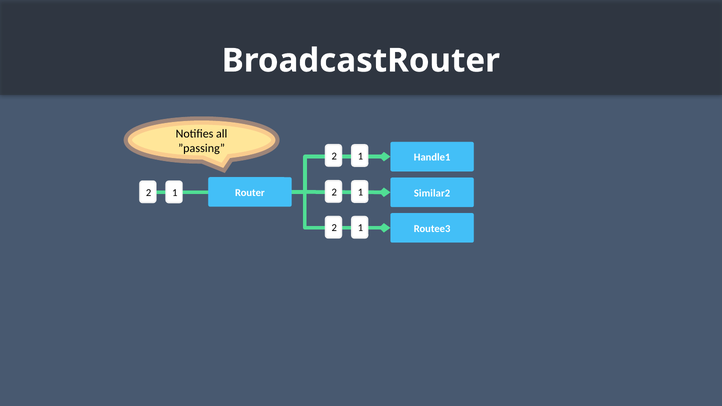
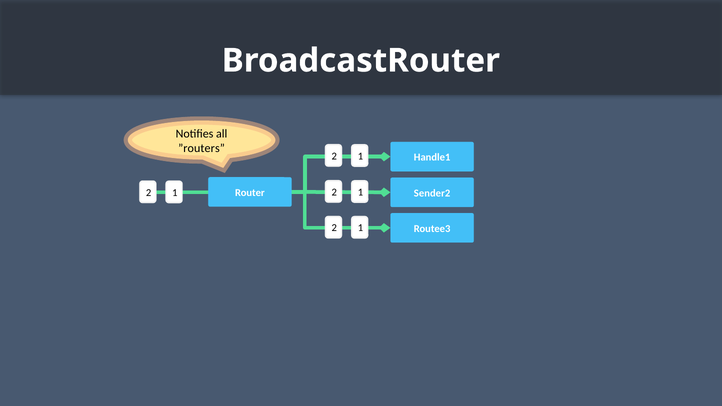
”passing: ”passing -> ”routers (202, 148)
Similar2: Similar2 -> Sender2 (432, 193)
